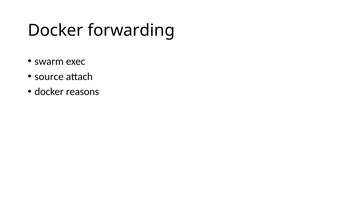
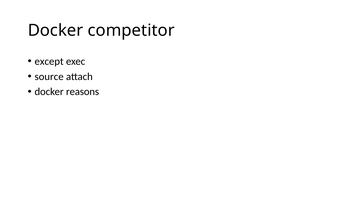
forwarding: forwarding -> competitor (131, 31)
swarm: swarm -> except (49, 62)
